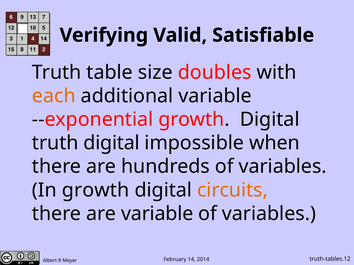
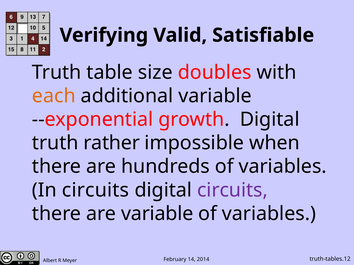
truth digital: digital -> rather (112, 143)
In growth: growth -> circuits (95, 190)
circuits colour: orange -> purple (232, 190)
